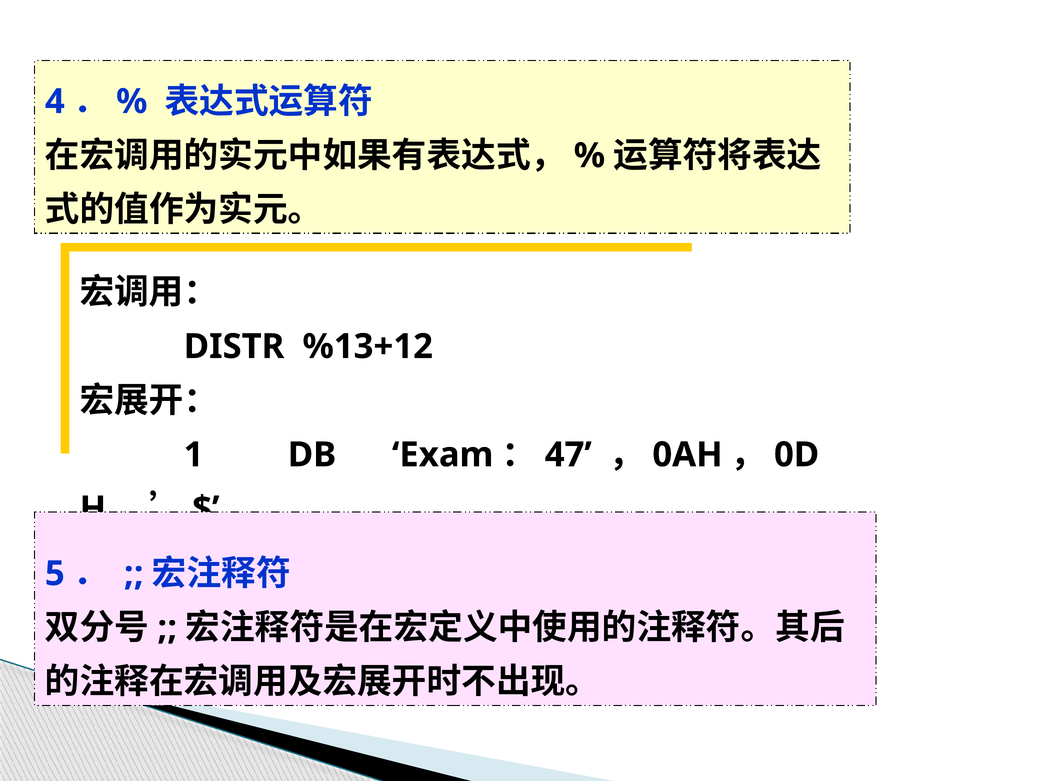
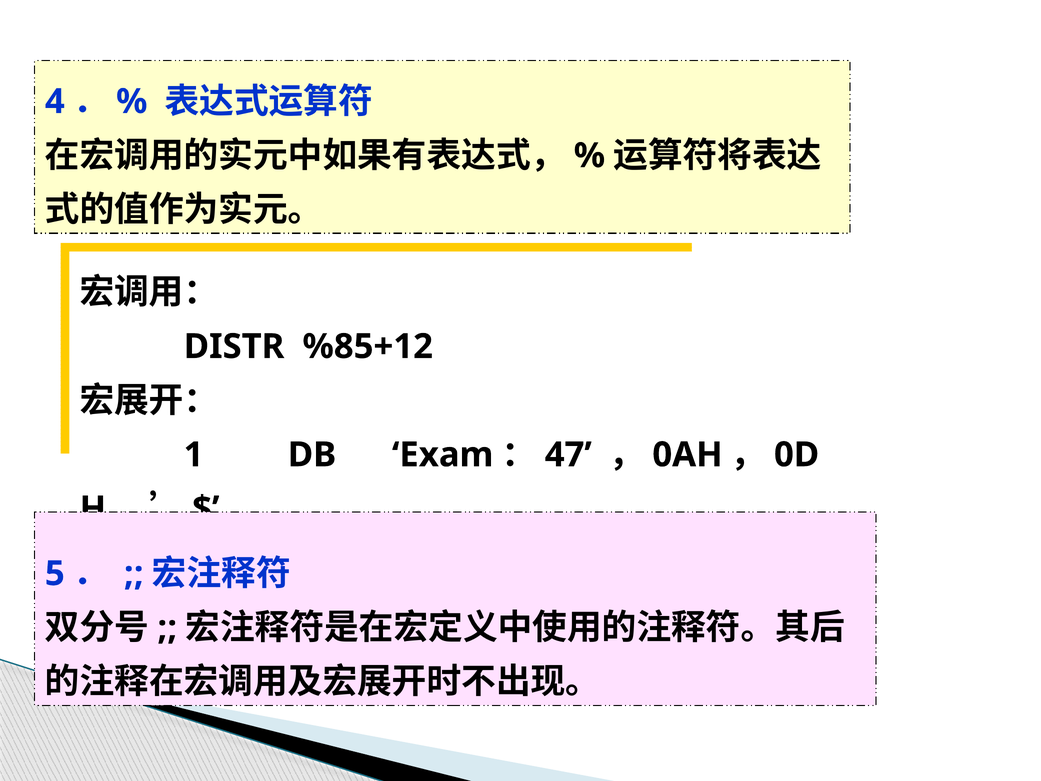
%13+12: %13+12 -> %85+12 (368, 346)
